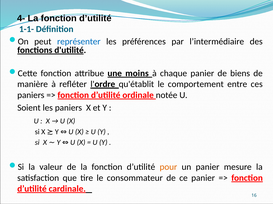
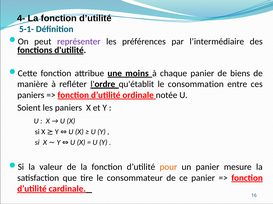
1-1-: 1-1- -> 5-1- (27, 29)
représenter colour: blue -> purple (79, 42)
comportement: comportement -> consommation (196, 84)
